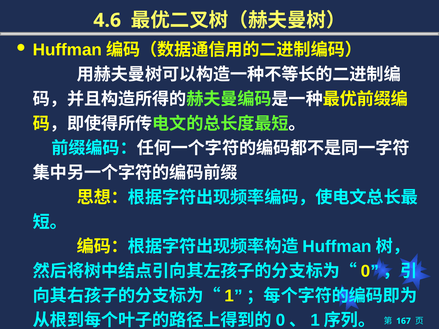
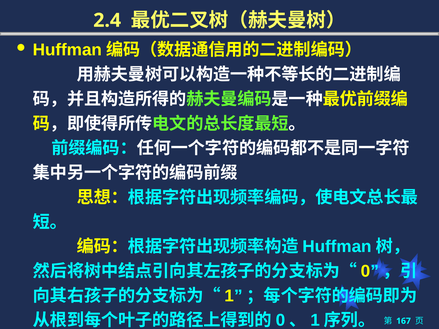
4.6: 4.6 -> 2.4 (107, 20)
